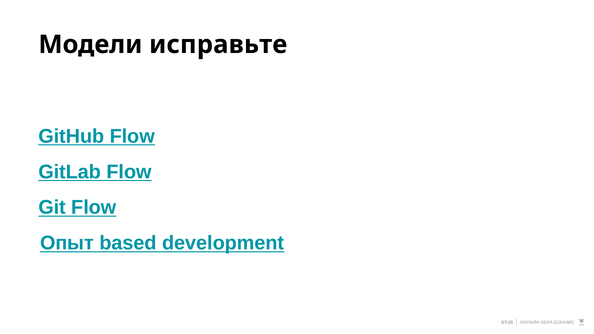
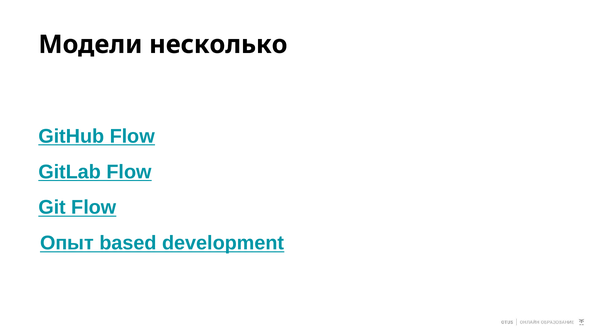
исправьте: исправьте -> несколько (218, 45)
